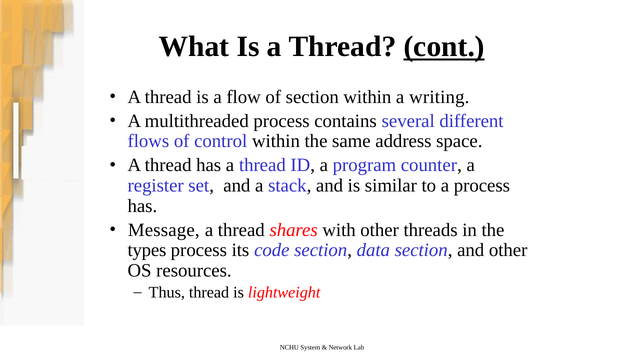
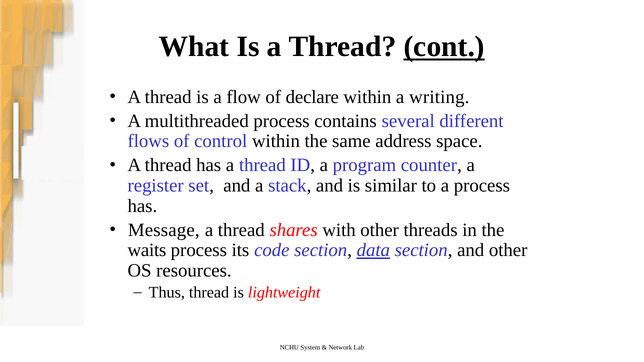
of section: section -> declare (312, 97)
types: types -> waits (147, 250)
data underline: none -> present (373, 250)
